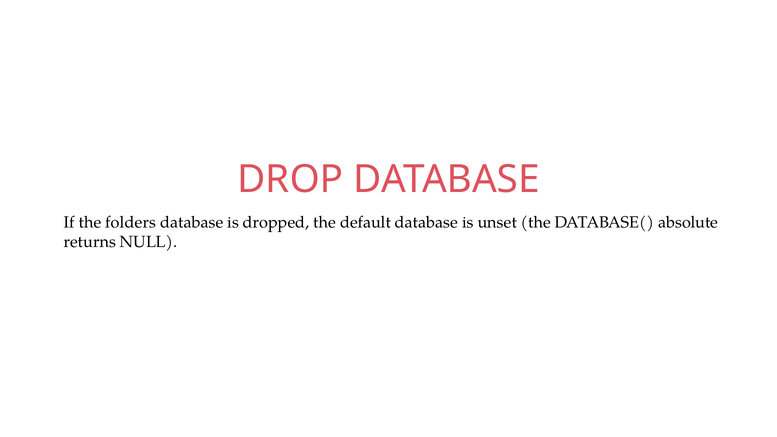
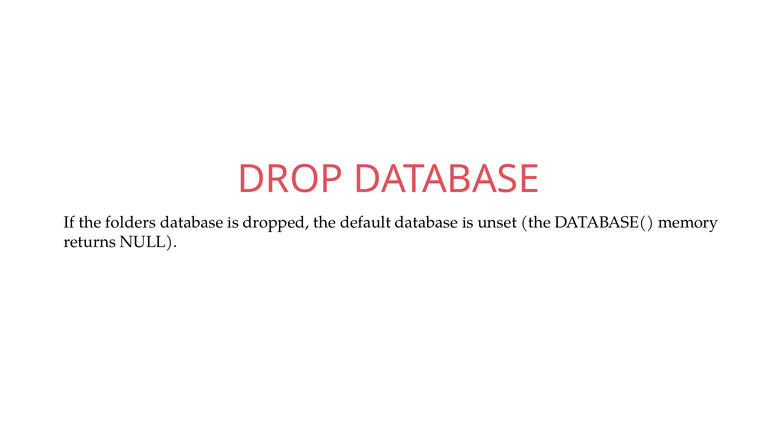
absolute: absolute -> memory (688, 223)
